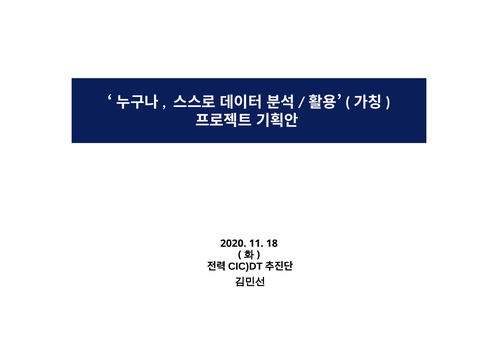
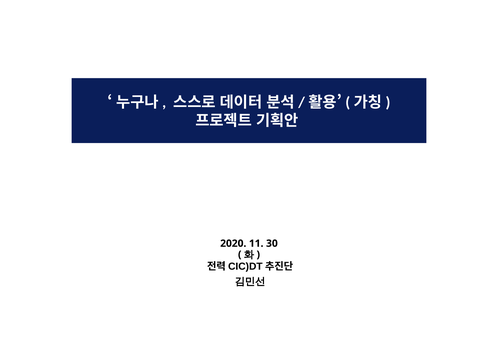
18: 18 -> 30 (272, 244)
